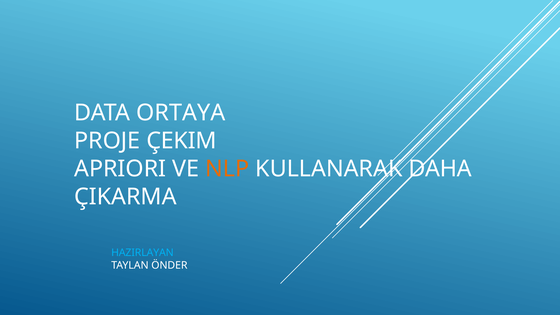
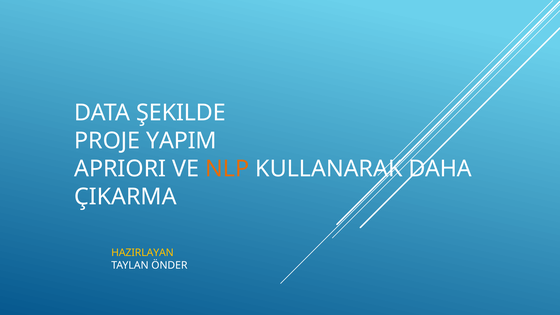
ORTAYA: ORTAYA -> ŞEKILDE (181, 113)
ÇEKIM: ÇEKIM -> YAPIM (181, 141)
HAZIRLAYAN colour: light blue -> yellow (142, 253)
